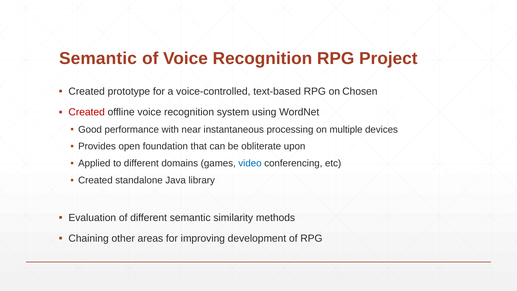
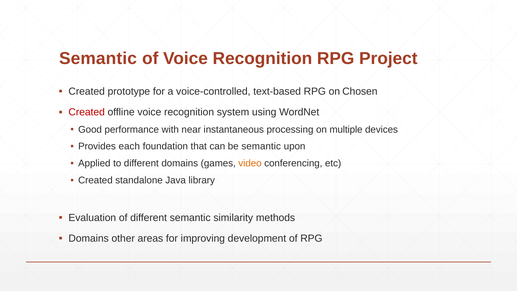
open: open -> each (129, 146)
be obliterate: obliterate -> semantic (261, 146)
video colour: blue -> orange (250, 163)
Chaining: Chaining -> Domains (89, 238)
